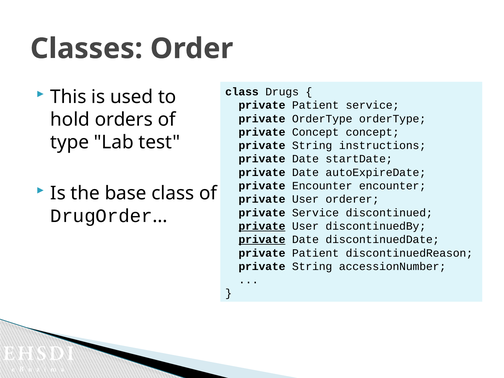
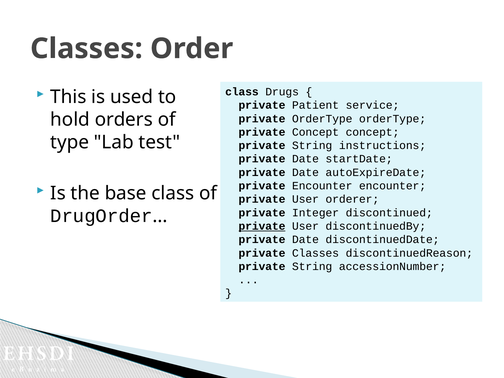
private Service: Service -> Integer (316, 213)
private underline: present -> none (262, 240)
Patient: Patient -> Classes (316, 253)
